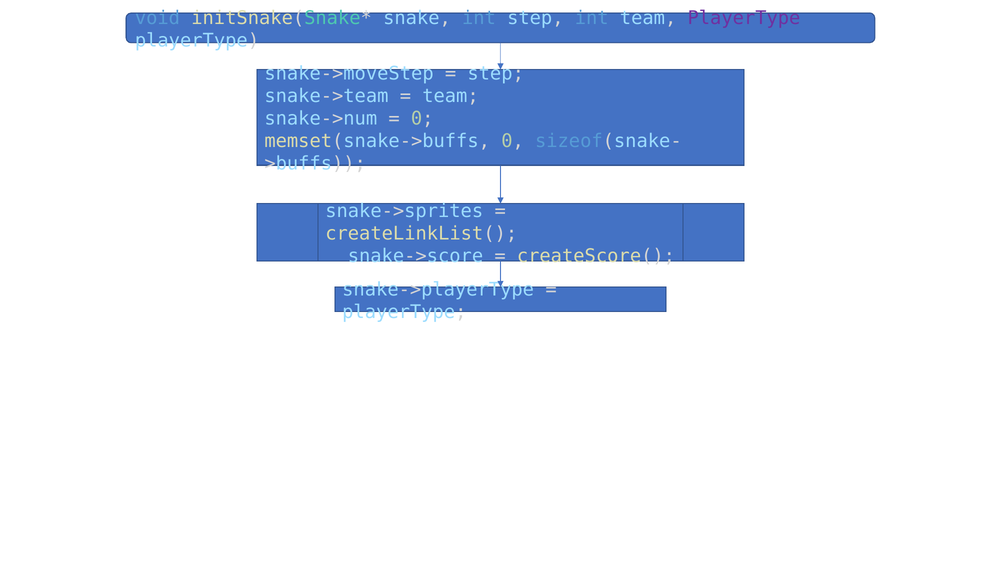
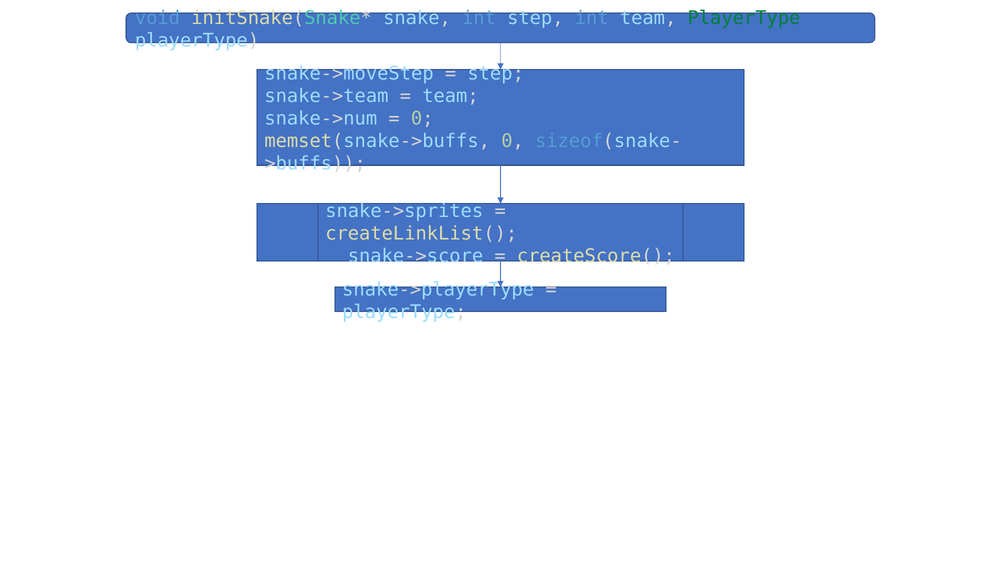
PlayerType colour: purple -> green (744, 18)
